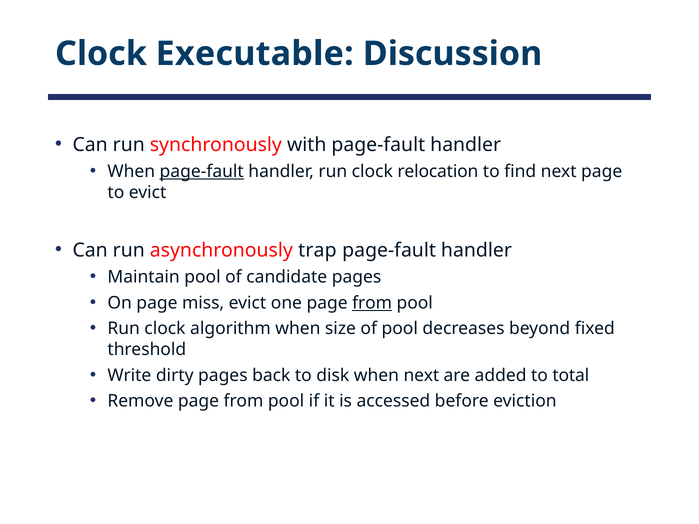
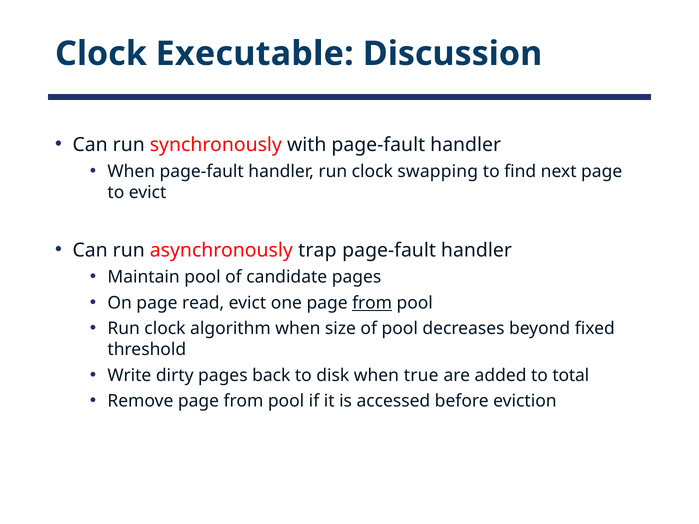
page-fault underline: present -> none (202, 172)
relocation: relocation -> swapping (438, 172)
miss: miss -> read (203, 303)
when next: next -> true (421, 376)
